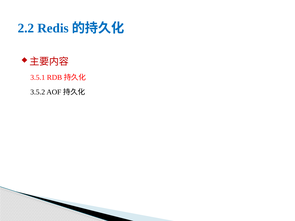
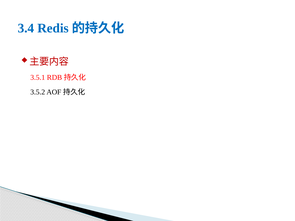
2.2: 2.2 -> 3.4 (26, 28)
